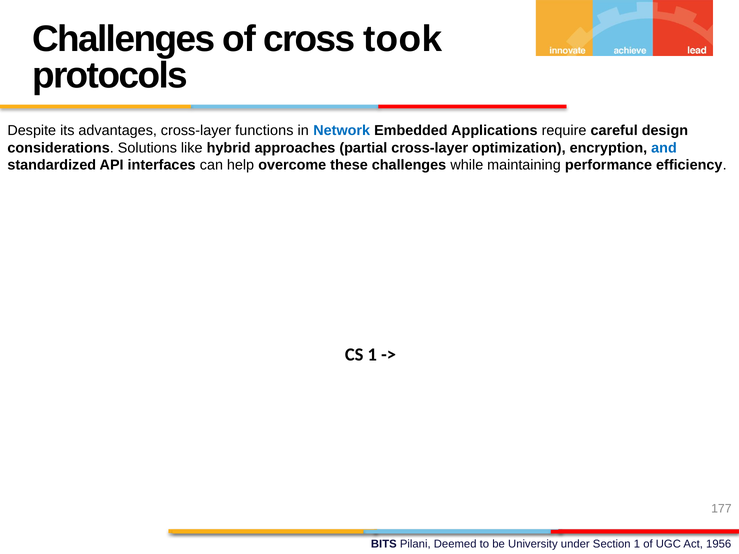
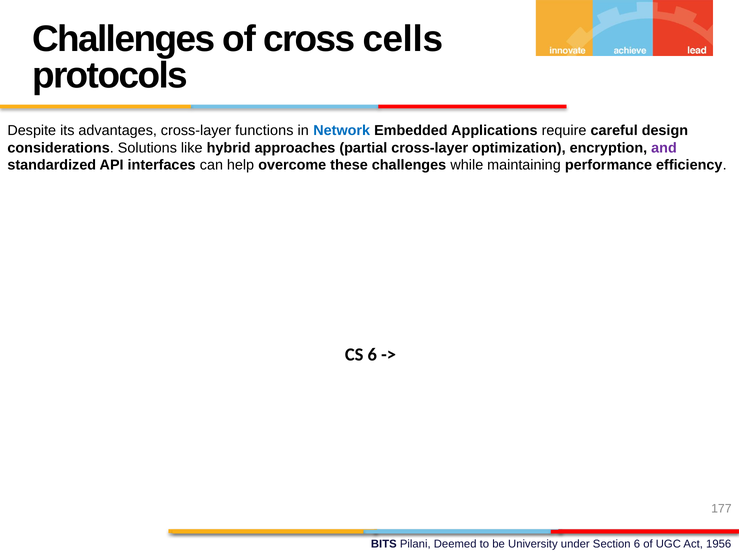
took: took -> cells (403, 39)
and colour: blue -> purple (664, 148)
CS 1: 1 -> 6 (372, 355)
1: 1 -> 6 (637, 544)
